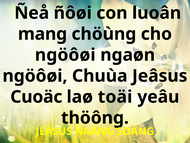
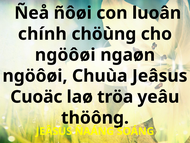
mang: mang -> chính (42, 34)
toäi: toäi -> tröa (115, 97)
